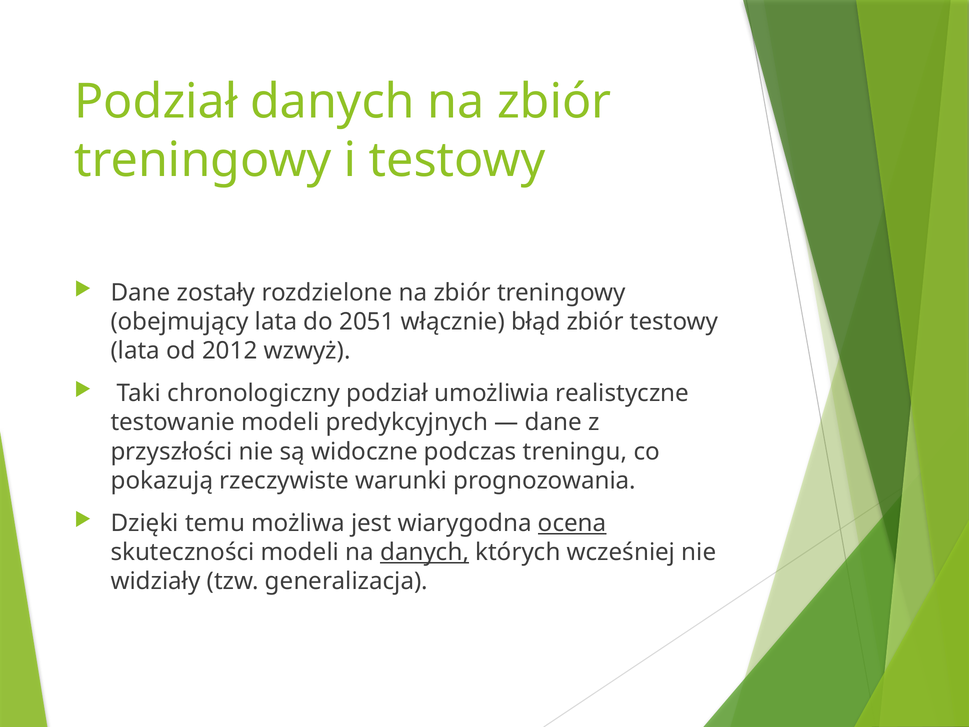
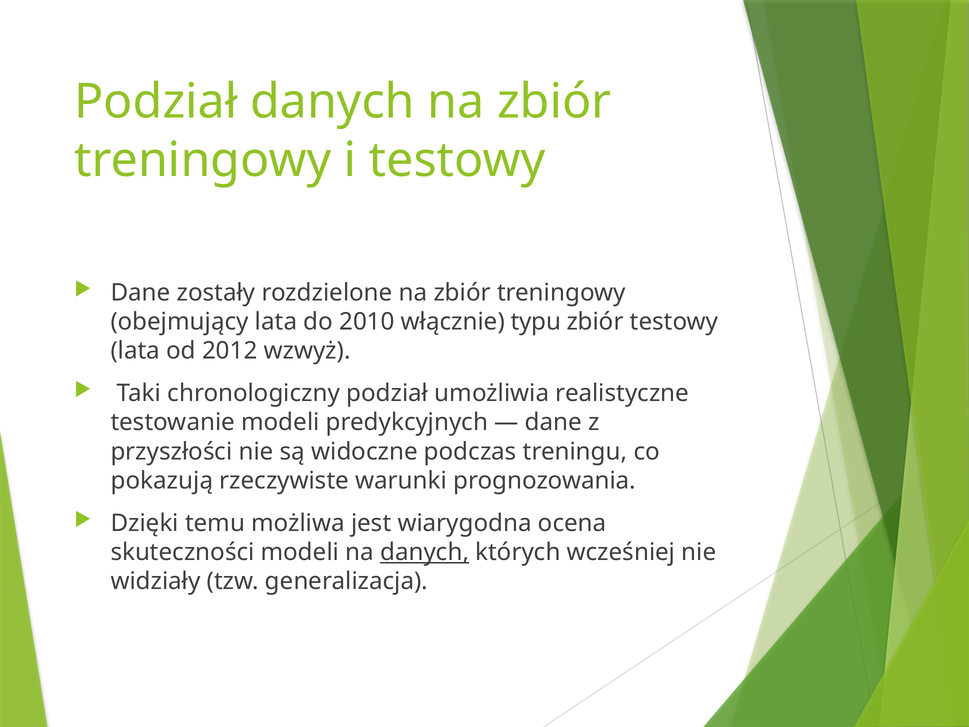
2051: 2051 -> 2010 (367, 322)
błąd: błąd -> typu (536, 322)
ocena underline: present -> none (572, 523)
